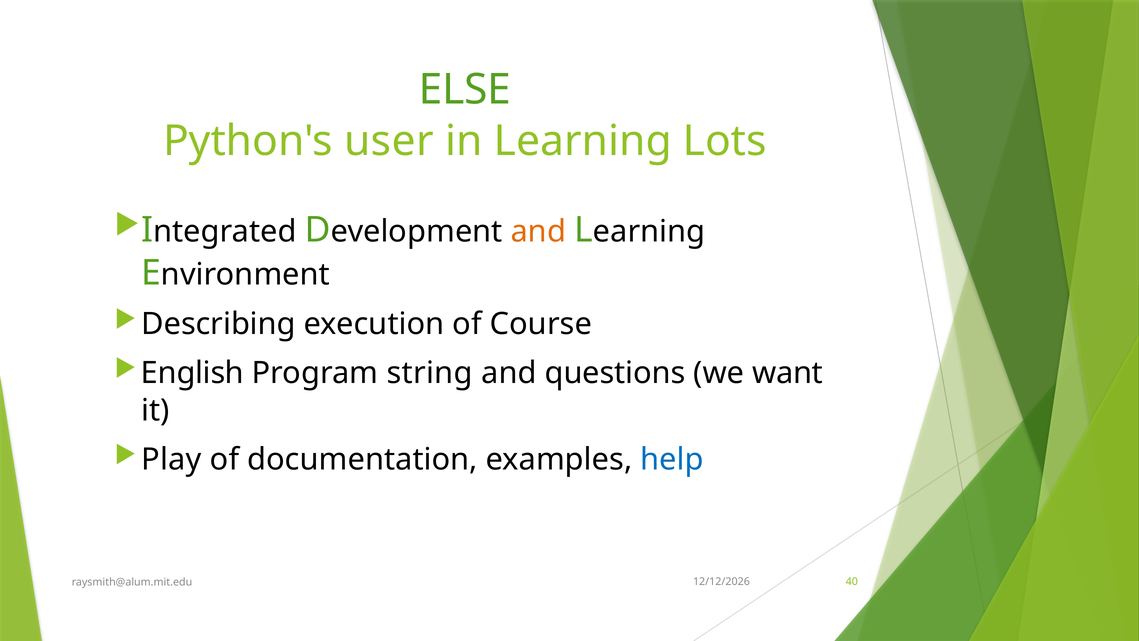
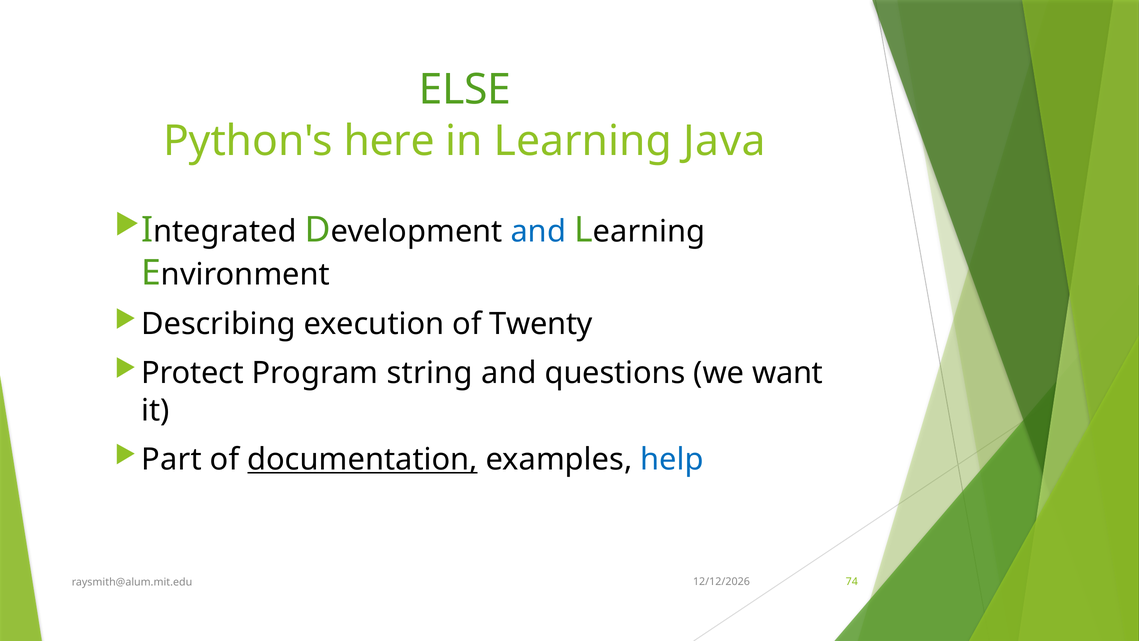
user: user -> here (389, 141)
Lots: Lots -> Java (724, 141)
and colour: orange -> blue (538, 232)
Course: Course -> Twenty (541, 324)
English: English -> Protect (193, 373)
Play: Play -> Part (171, 459)
documentation underline: none -> present (362, 459)
40: 40 -> 74 (852, 581)
